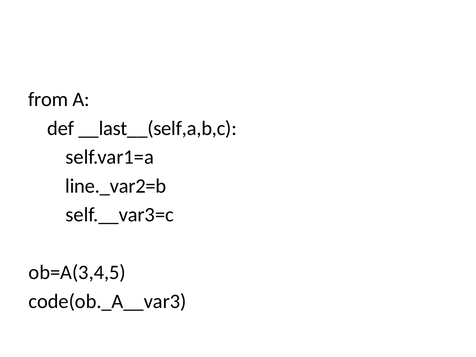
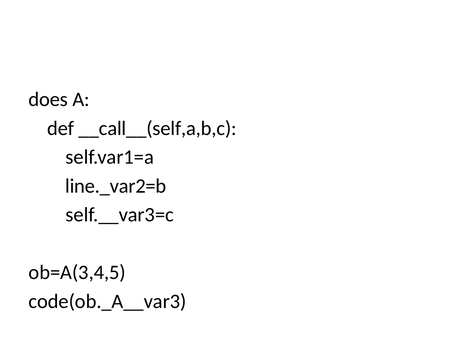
from: from -> does (48, 99)
__last__(self,a,b,c: __last__(self,a,b,c -> __call__(self,a,b,c (158, 128)
